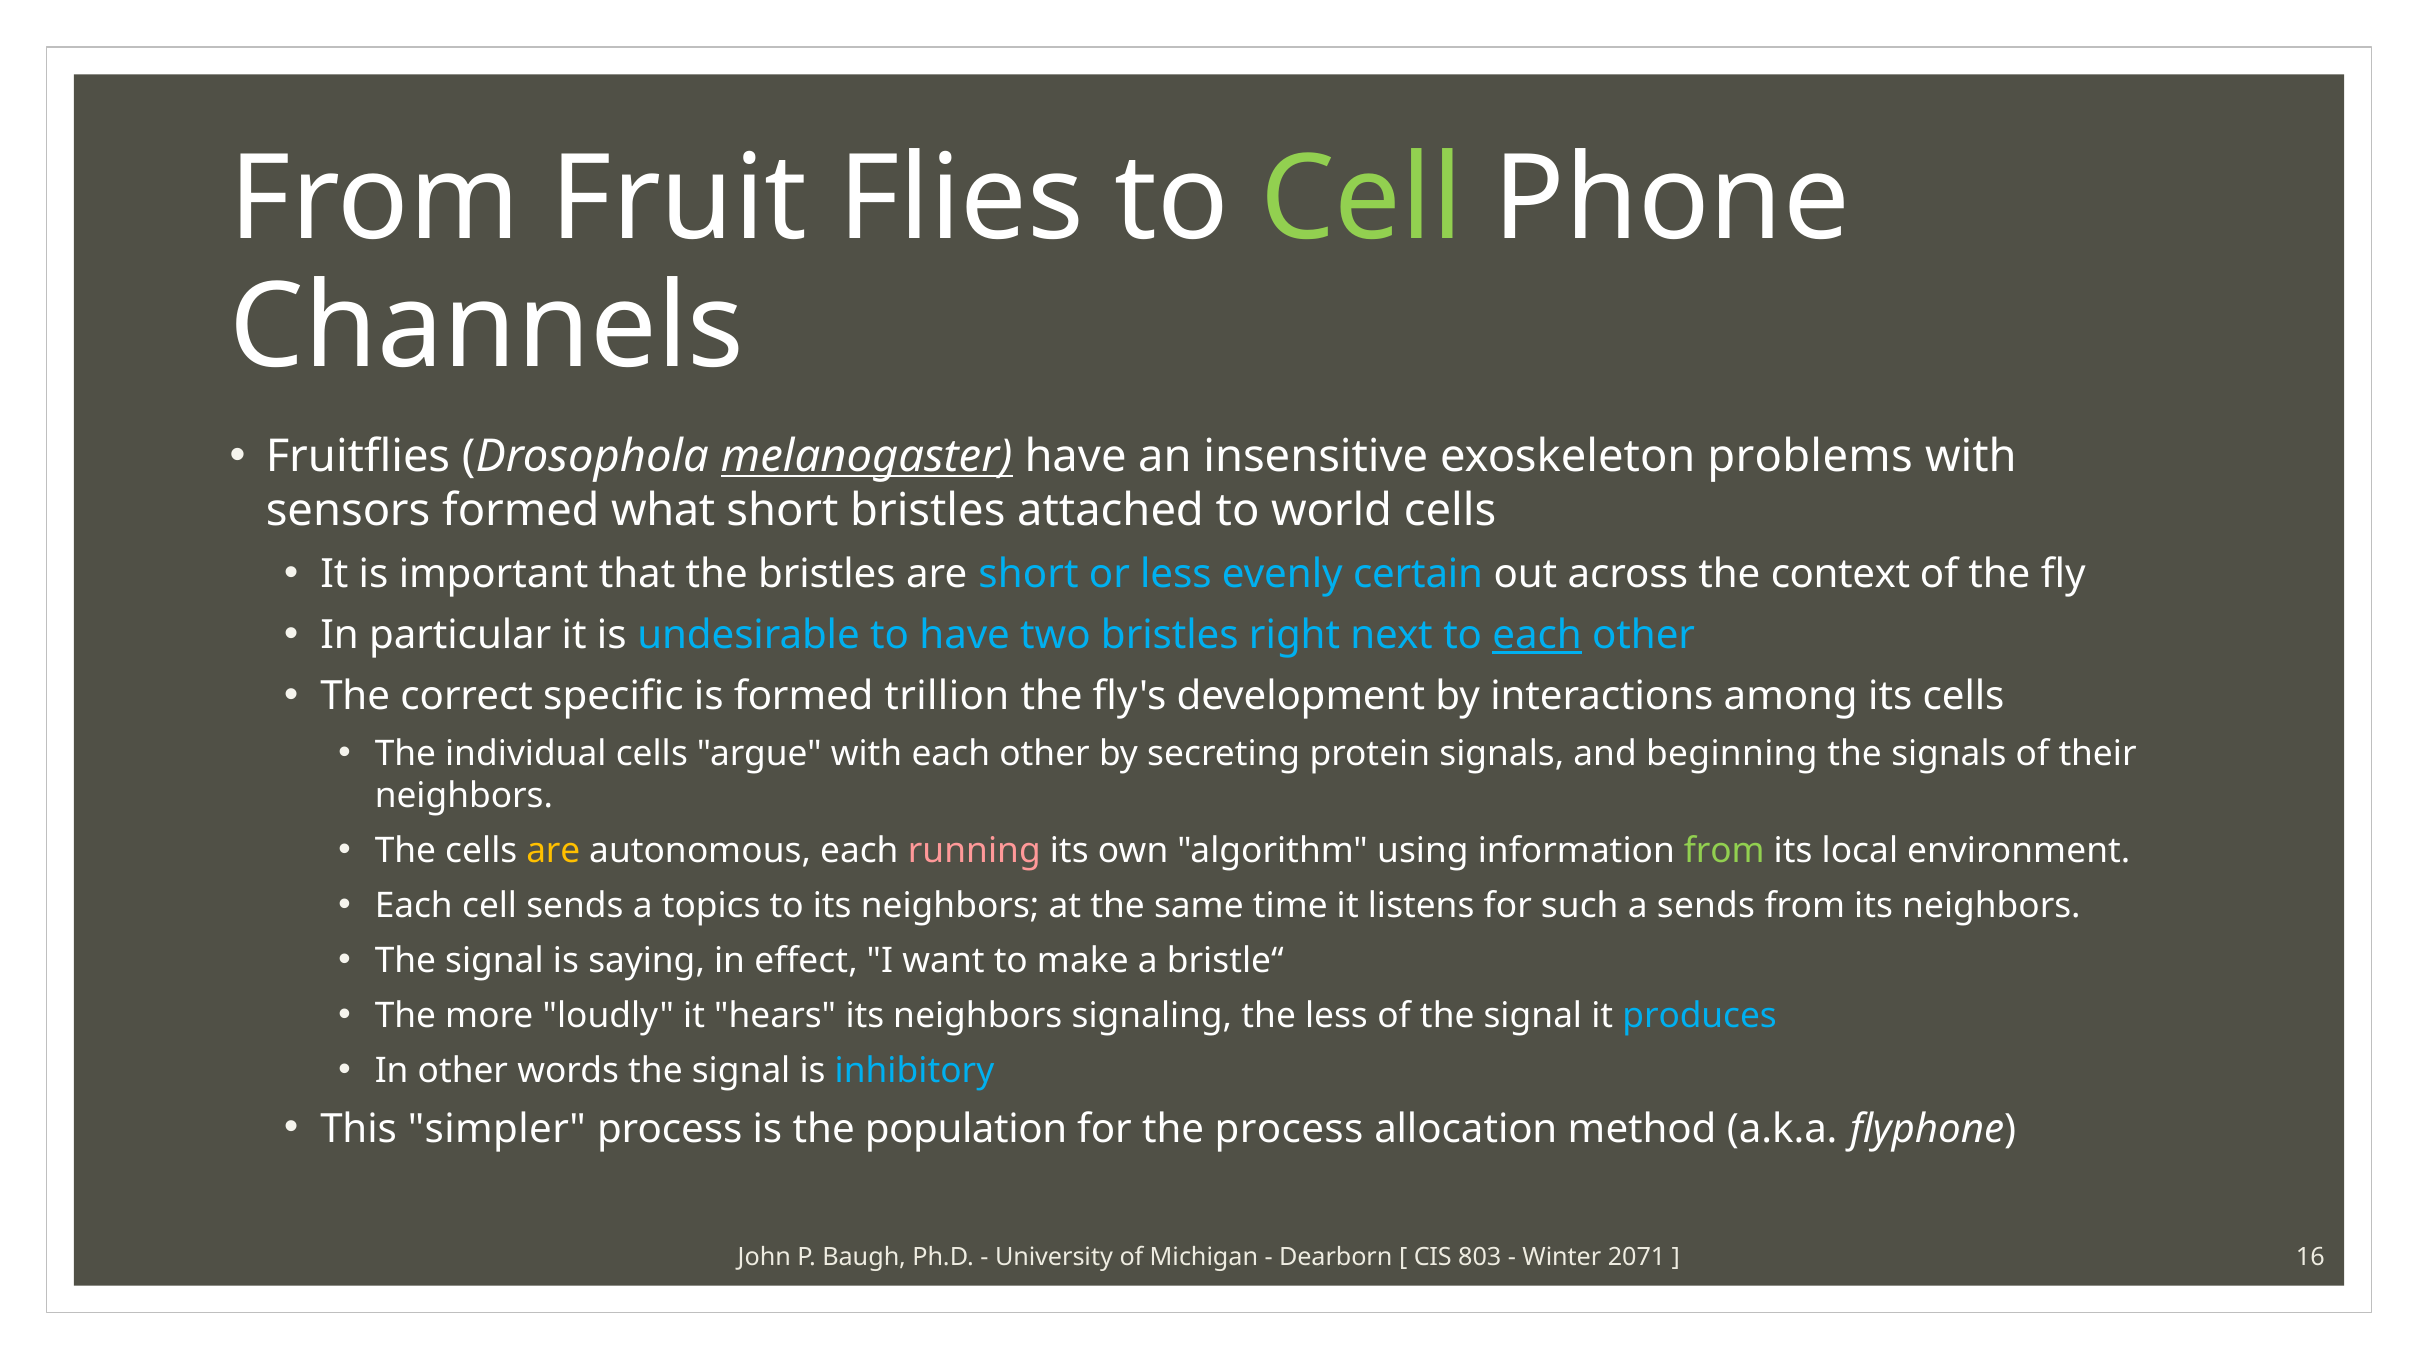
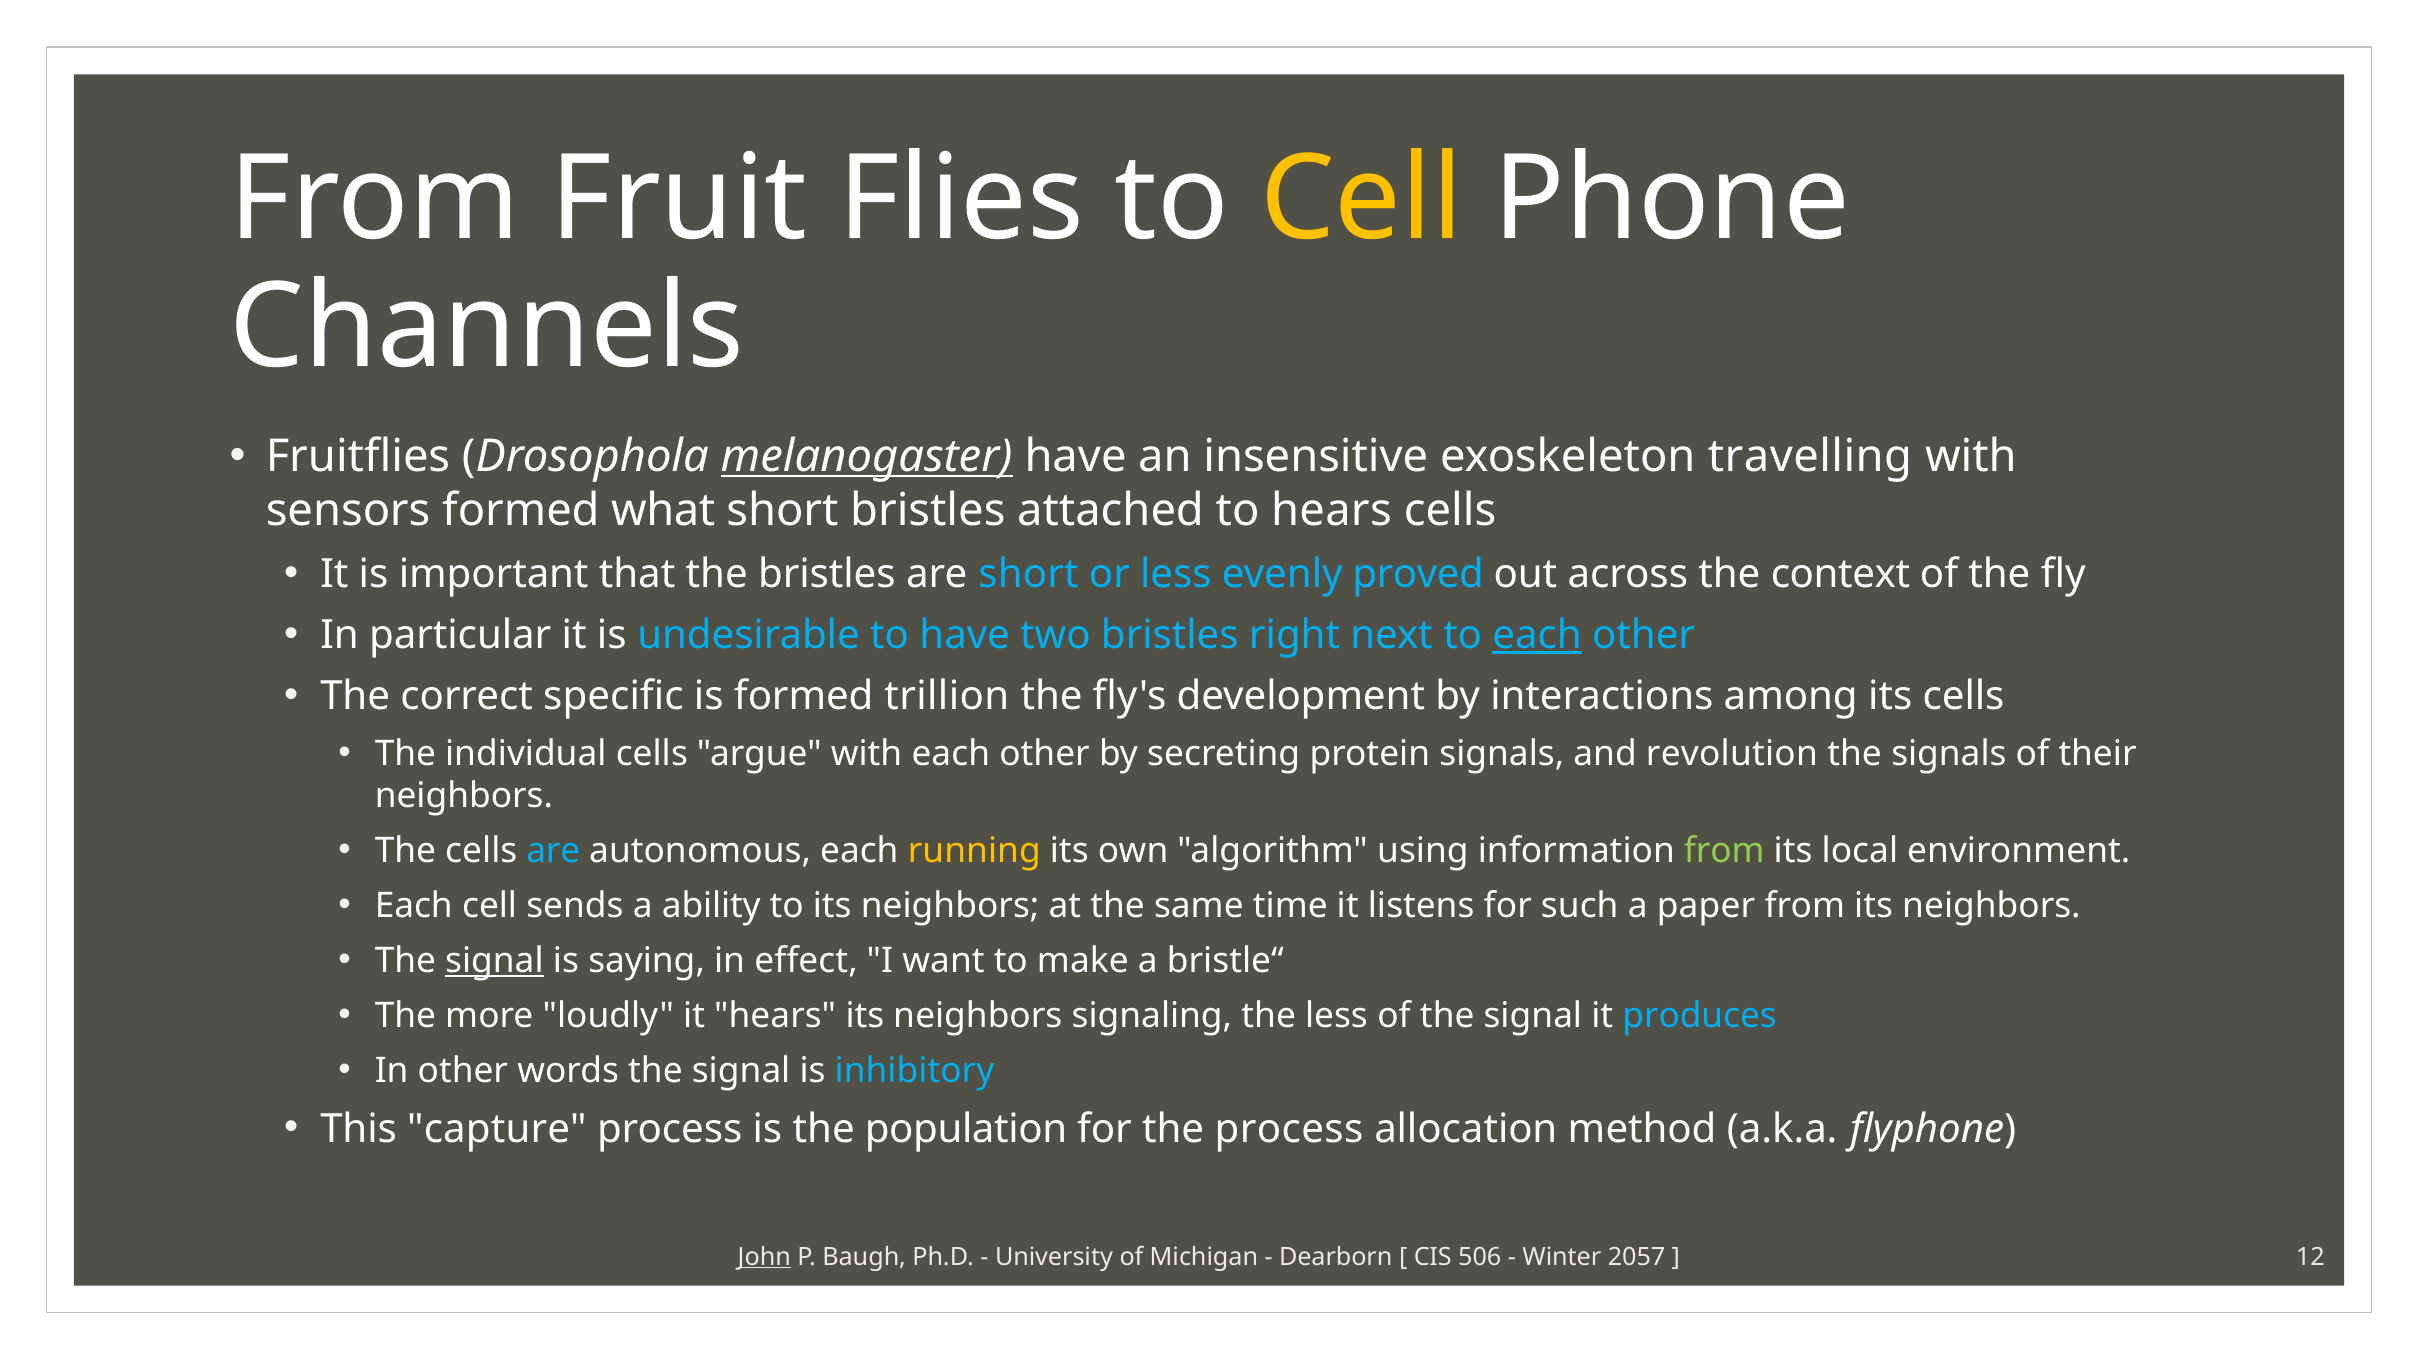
Cell colour: light green -> yellow (1361, 200)
problems: problems -> travelling (1810, 457)
to world: world -> hears (1331, 511)
certain: certain -> proved (1418, 575)
beginning: beginning -> revolution (1732, 754)
are colour: yellow -> light blue (553, 851)
running colour: pink -> yellow (974, 851)
topics: topics -> ability (711, 906)
a sends: sends -> paper (1706, 906)
signal underline: none -> present (494, 961)
simpler: simpler -> capture (497, 1129)
John underline: none -> present (764, 1257)
803: 803 -> 506 (1480, 1257)
2071: 2071 -> 2057 (1637, 1257)
16: 16 -> 12 (2310, 1257)
